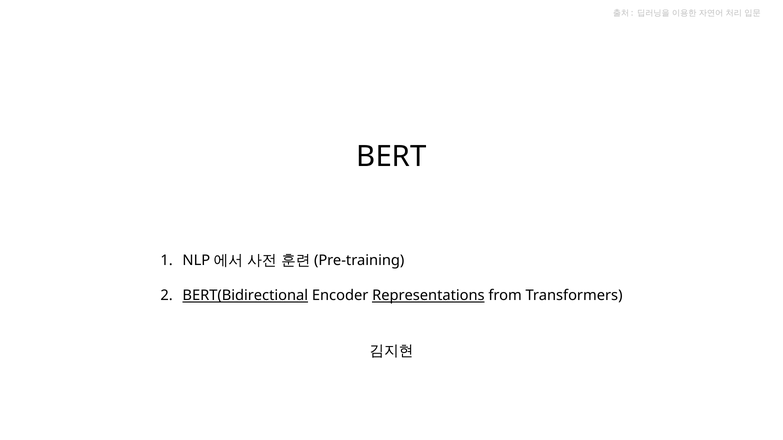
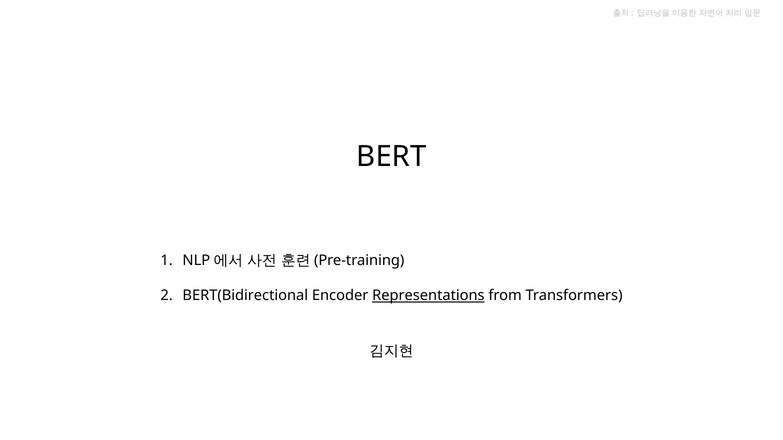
BERT(Bidirectional underline: present -> none (245, 296)
